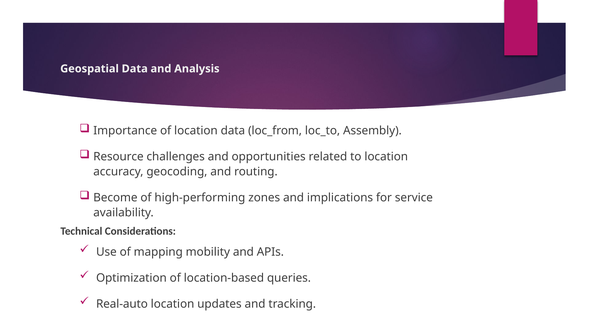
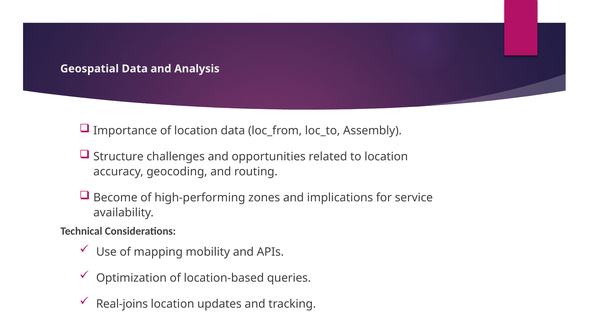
Resource: Resource -> Structure (118, 156)
Real-auto: Real-auto -> Real-joins (122, 303)
